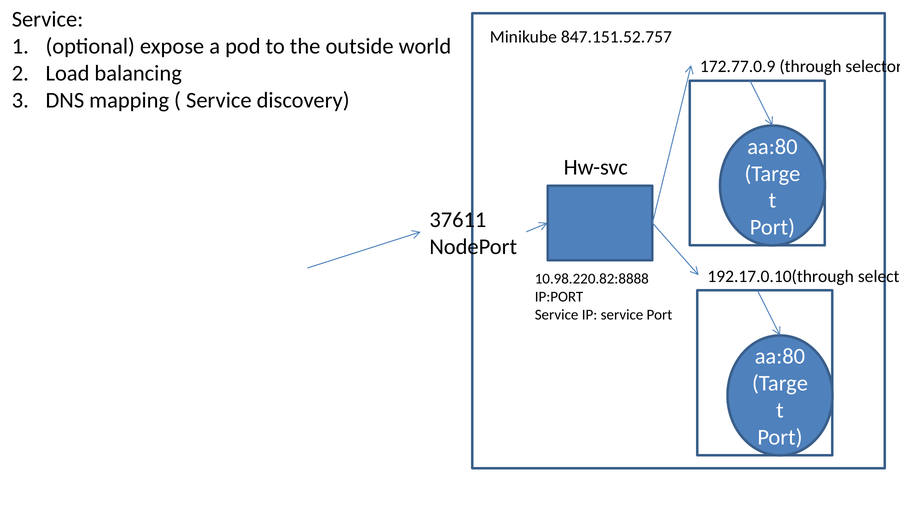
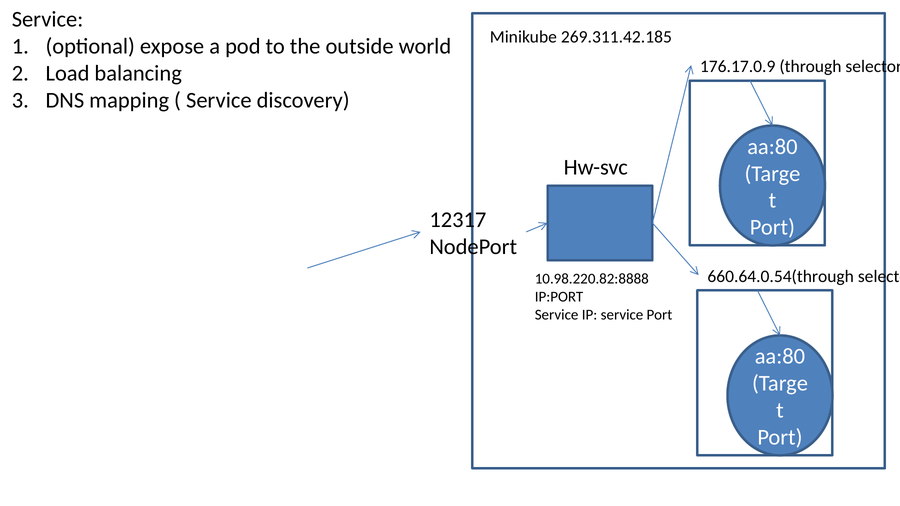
847.151.52.757: 847.151.52.757 -> 269.311.42.185 (616, 37)
172.77.0.9: 172.77.0.9 -> 176.17.0.9 (738, 66)
37611: 37611 -> 12317 (458, 220)
192.17.0.10(through: 192.17.0.10(through -> 660.64.0.54(through (781, 276)
